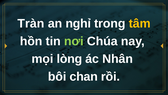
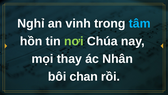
Tràn: Tràn -> Nghỉ (31, 23)
nghỉ: nghỉ -> vinh (78, 23)
tâm colour: yellow -> light blue (140, 23)
lòng: lòng -> thay (69, 59)
